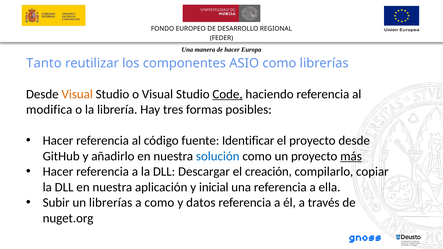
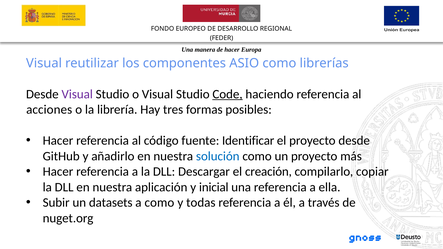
Tanto: Tanto -> Visual (44, 63)
Visual colour: orange -> purple (77, 94)
modifica: modifica -> acciones (49, 110)
más underline: present -> none (351, 156)
un librerías: librerías -> datasets (111, 203)
datos: datos -> todas (201, 203)
